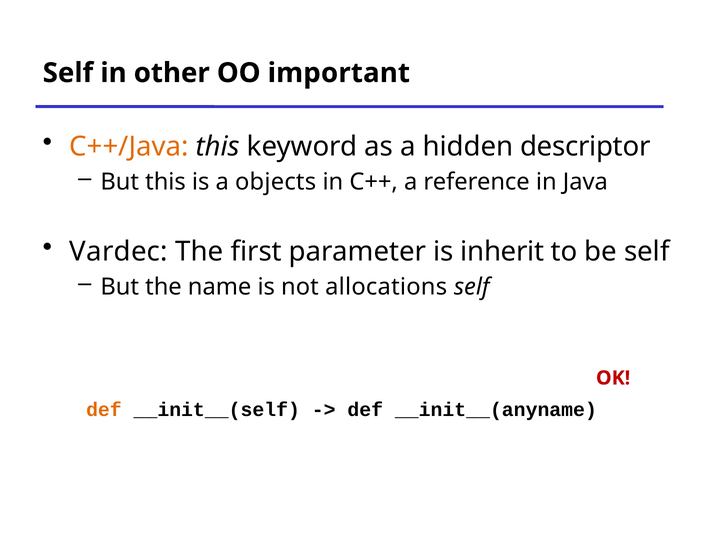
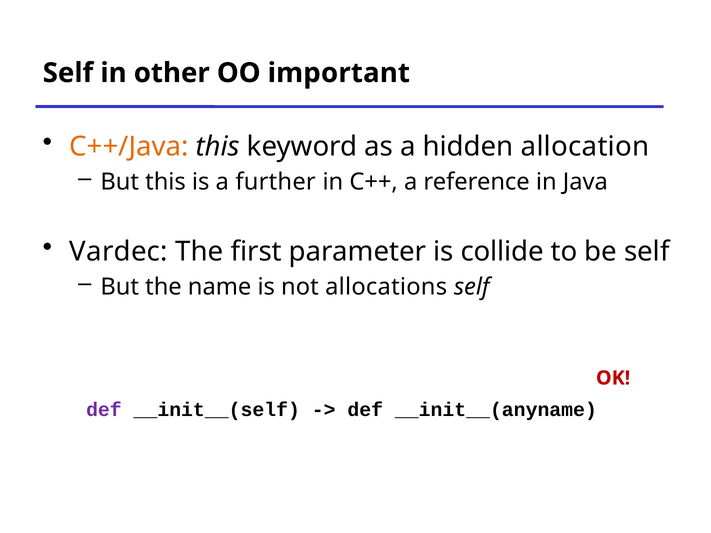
descriptor: descriptor -> allocation (585, 147)
objects: objects -> further (276, 182)
inherit: inherit -> collide (502, 252)
def colour: orange -> purple (104, 410)
